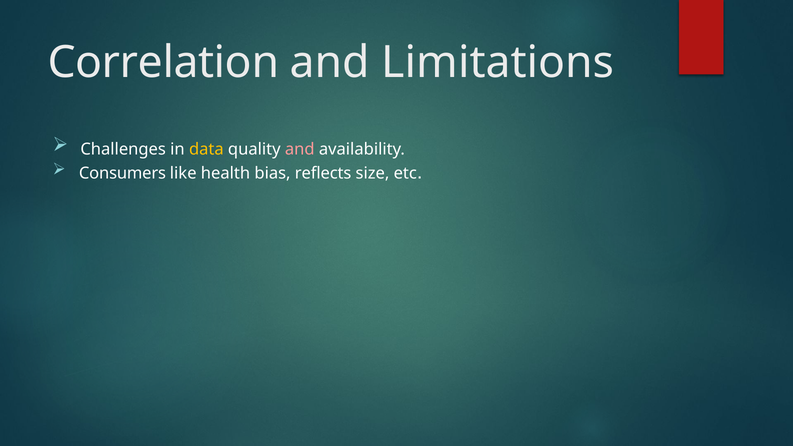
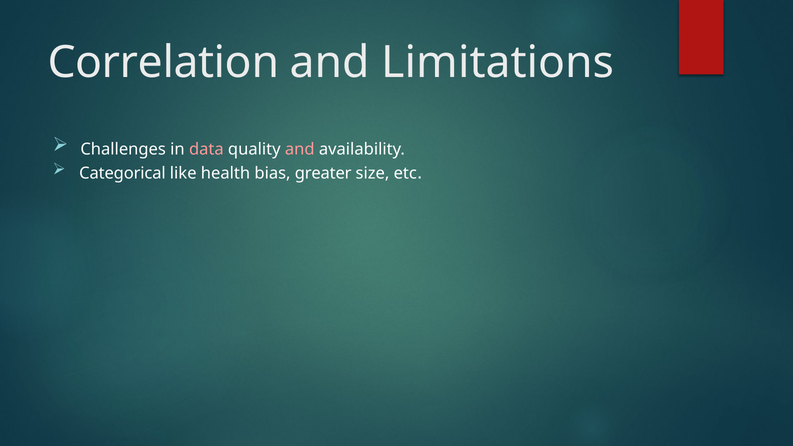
data colour: yellow -> pink (206, 149)
Consumers: Consumers -> Categorical (122, 173)
reflects: reflects -> greater (323, 173)
